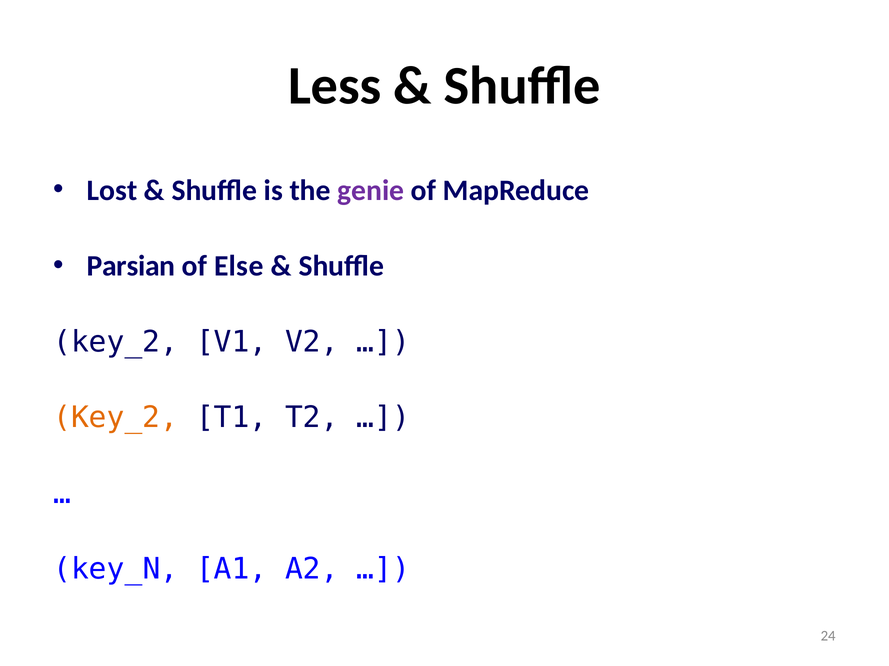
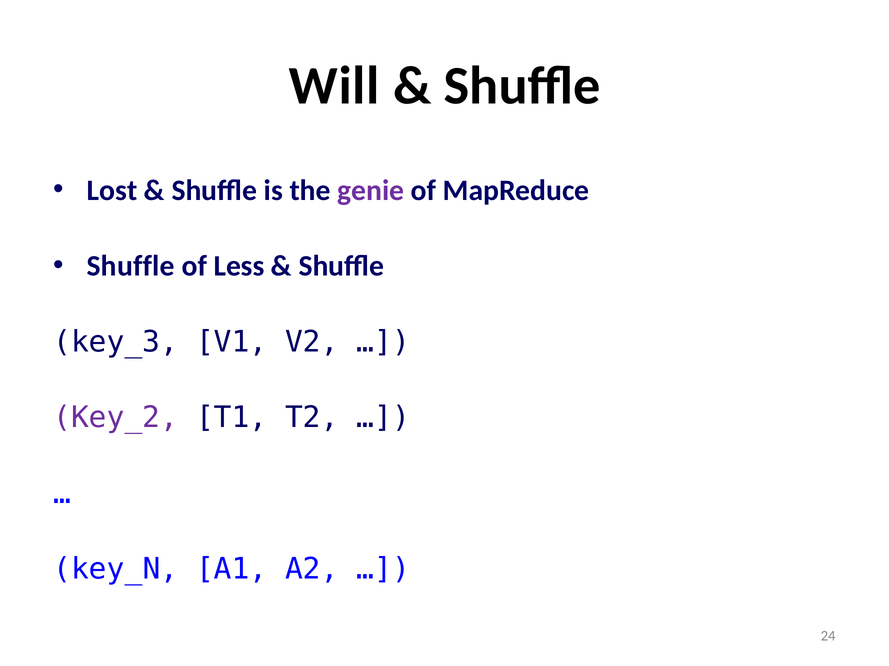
Less: Less -> Will (334, 86)
Parsian: Parsian -> Shuffle (131, 266)
Else: Else -> Less (239, 266)
key_2: key_2 -> key_3 (116, 342)
Key_2 colour: orange -> purple (116, 418)
